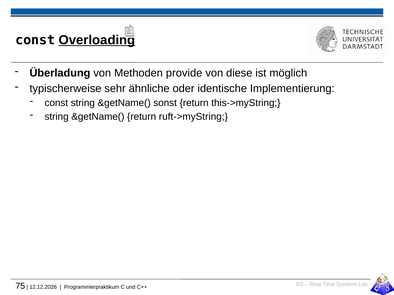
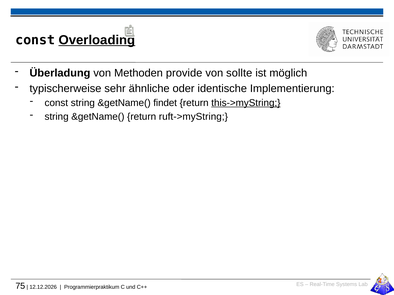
diese: diese -> sollte (239, 73)
sonst: sonst -> findet (165, 103)
this->myString underline: none -> present (246, 103)
